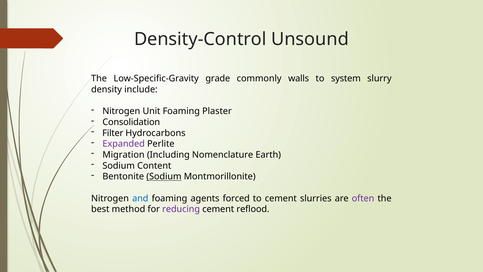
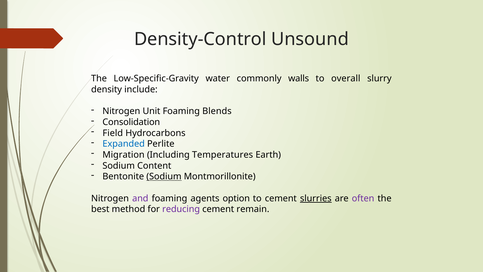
grade: grade -> water (218, 79)
system: system -> overall (346, 79)
Plaster: Plaster -> Blends (217, 111)
Filter: Filter -> Field (113, 133)
Expanded colour: purple -> blue (124, 144)
Nomenclature: Nomenclature -> Temperatures (223, 155)
and colour: blue -> purple (140, 198)
forced: forced -> option (236, 198)
slurries underline: none -> present (316, 198)
reflood: reflood -> remain (253, 209)
